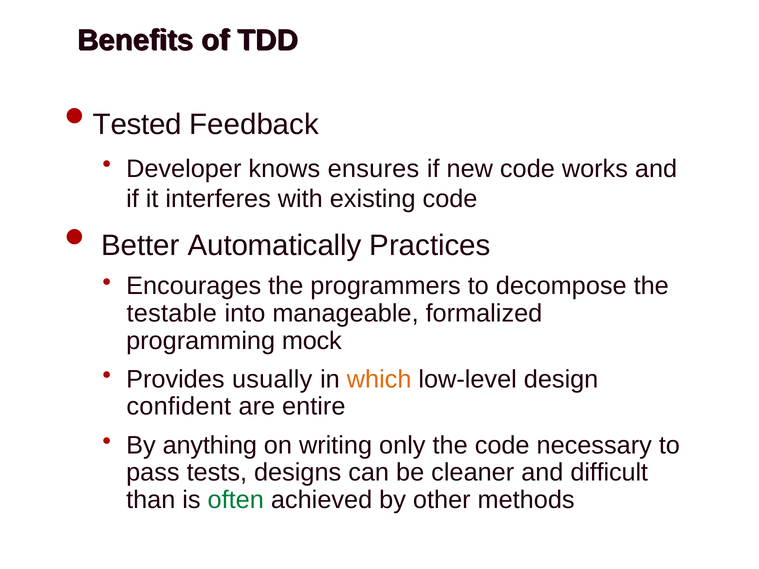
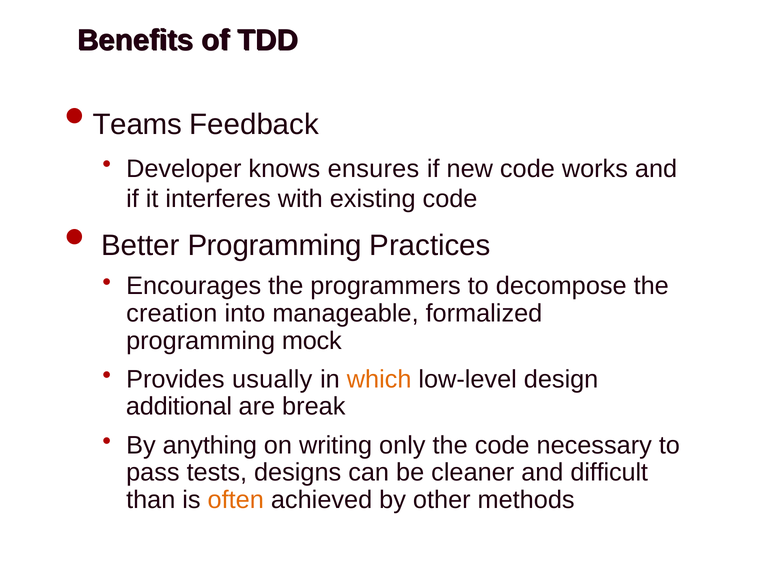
Tested: Tested -> Teams (137, 125)
Better Automatically: Automatically -> Programming (275, 246)
testable: testable -> creation (172, 314)
confident: confident -> additional (179, 407)
entire: entire -> break (314, 407)
often colour: green -> orange (236, 500)
